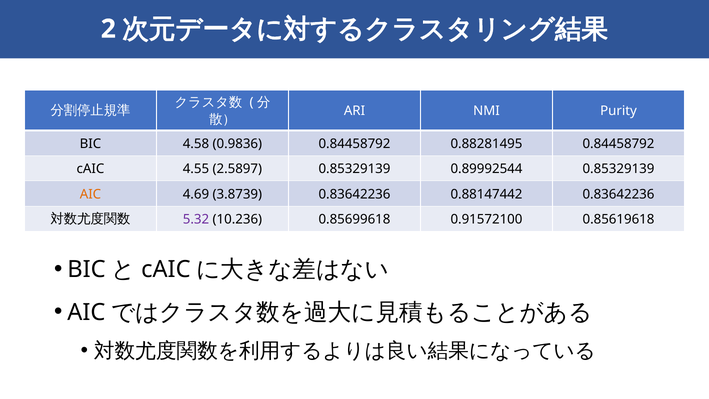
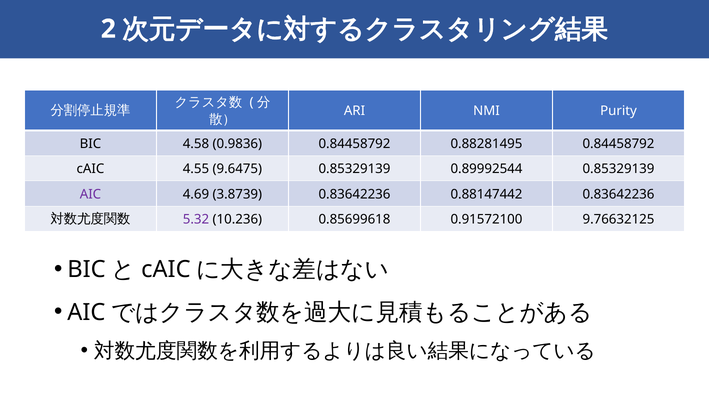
2.5897: 2.5897 -> 9.6475 (237, 169)
AIC colour: orange -> purple (90, 194)
0.85619618: 0.85619618 -> 9.76632125 (618, 219)
